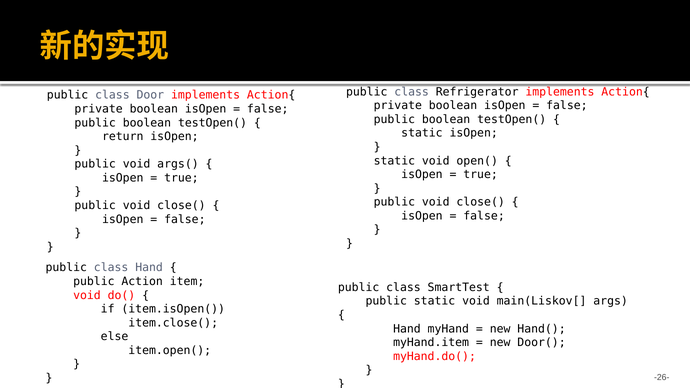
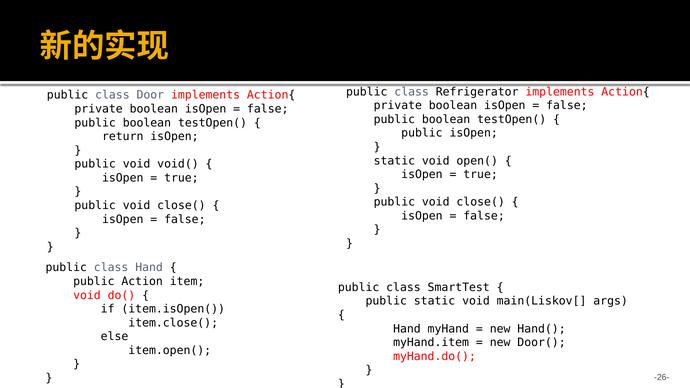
static: static -> public (422, 133)
args(: args( -> void( (178, 164)
